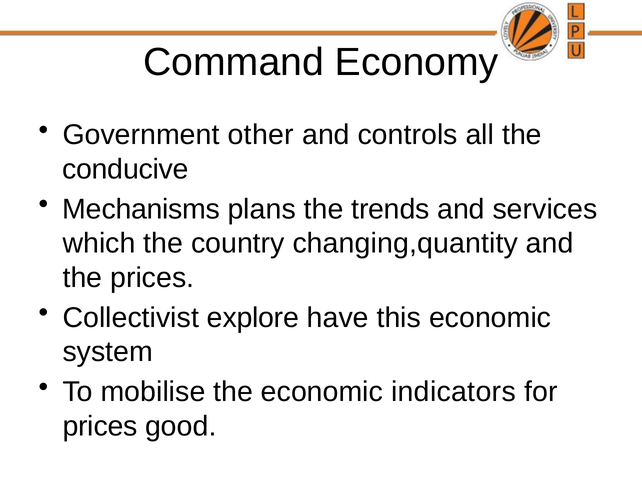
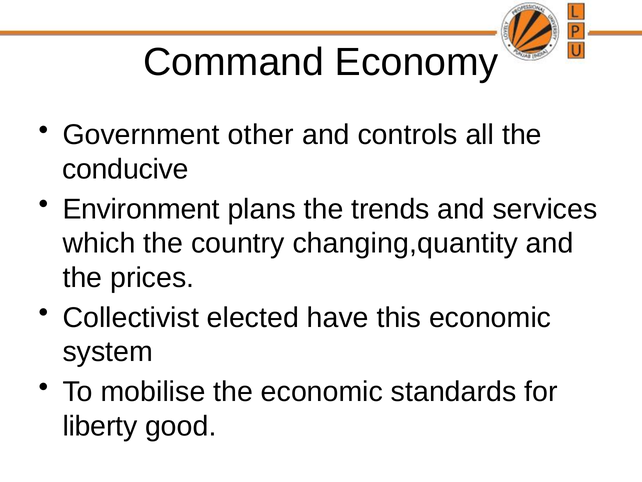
Mechanisms: Mechanisms -> Environment (141, 209)
explore: explore -> elected (253, 317)
indicators: indicators -> standards (454, 392)
prices: prices -> liberty (100, 426)
